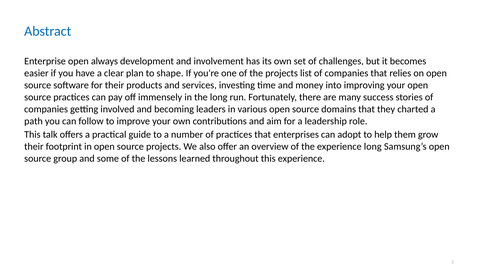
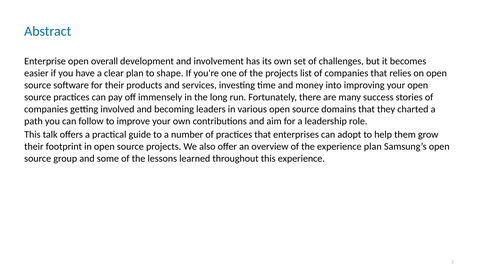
always: always -> overall (104, 61)
experience long: long -> plan (373, 146)
